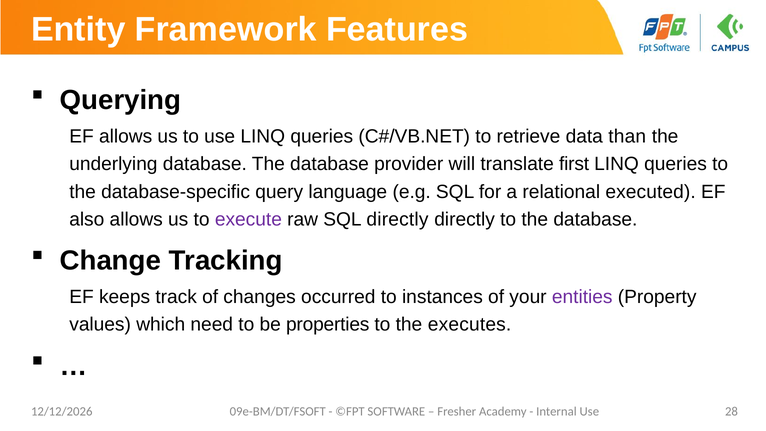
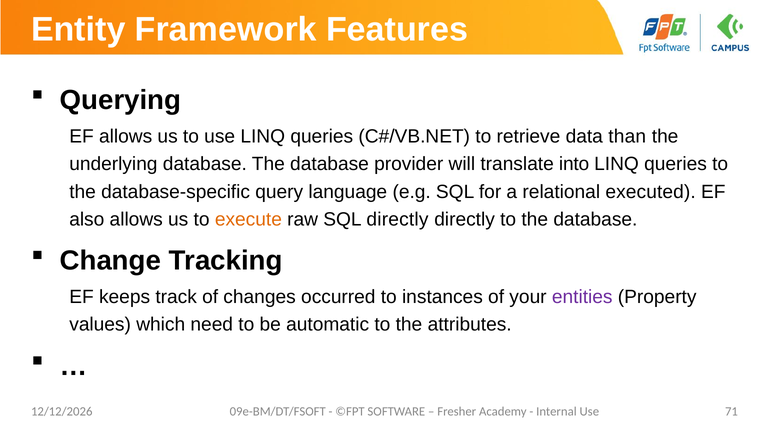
first: first -> into (574, 164)
execute colour: purple -> orange (248, 219)
properties: properties -> automatic (328, 325)
executes: executes -> attributes (470, 325)
28: 28 -> 71 (732, 412)
